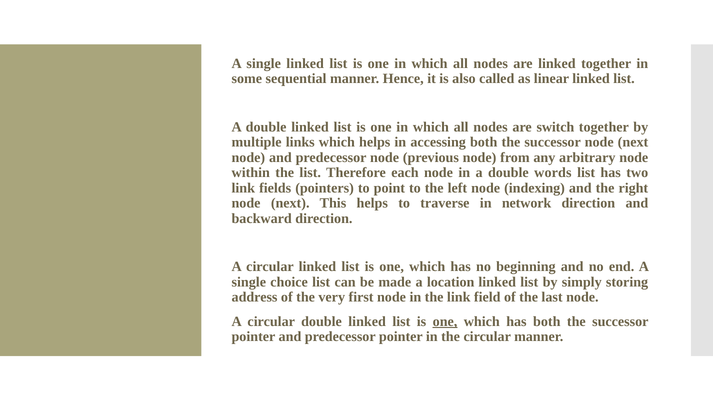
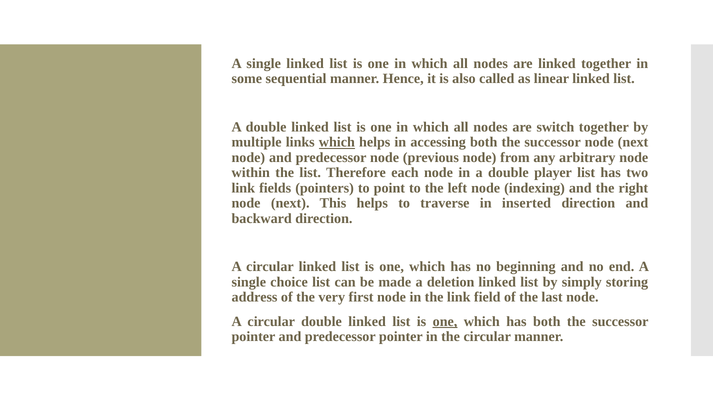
which underline: none -> present (337, 142)
words: words -> player (553, 173)
network: network -> inserted (526, 203)
location: location -> deletion (451, 282)
